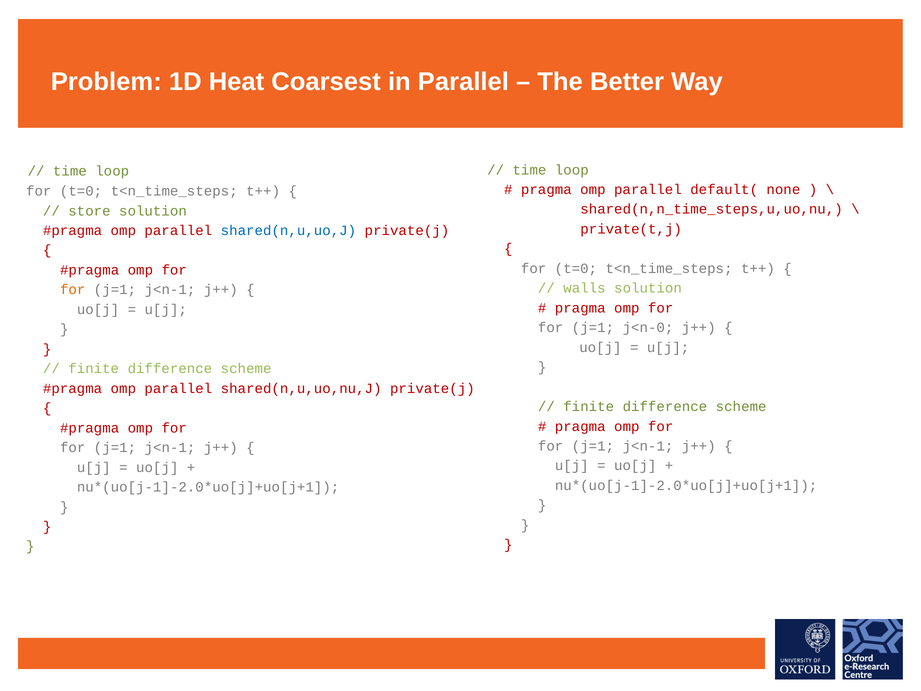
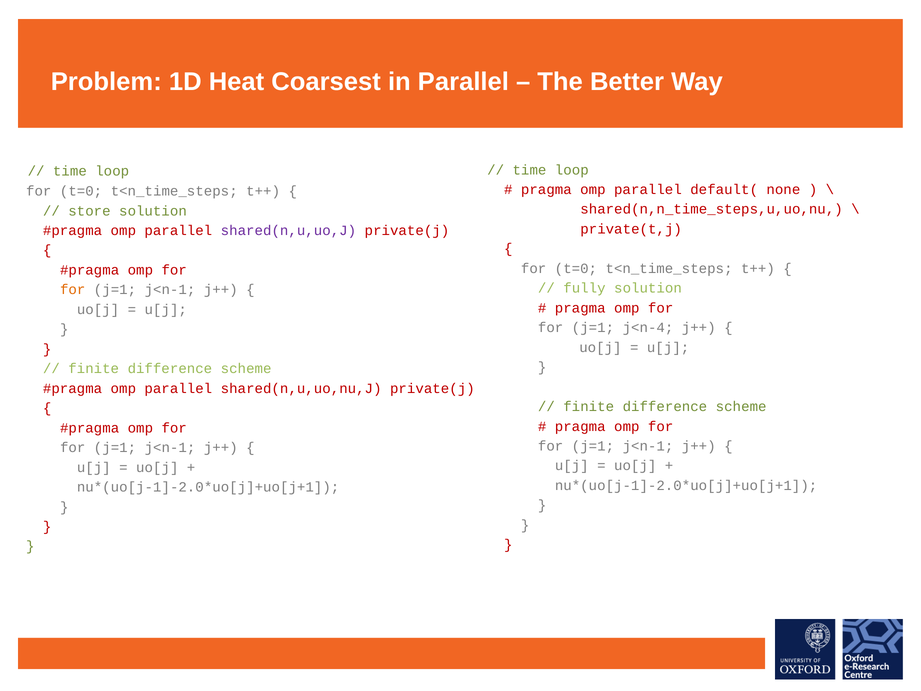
shared(n,u,uo,J colour: blue -> purple (288, 231)
walls: walls -> fully (584, 288)
j<n-0: j<n-0 -> j<n-4 (648, 328)
